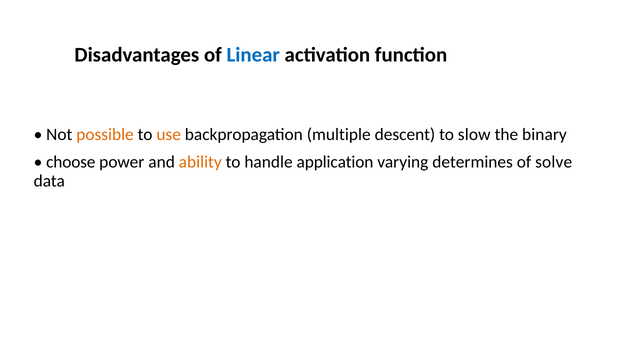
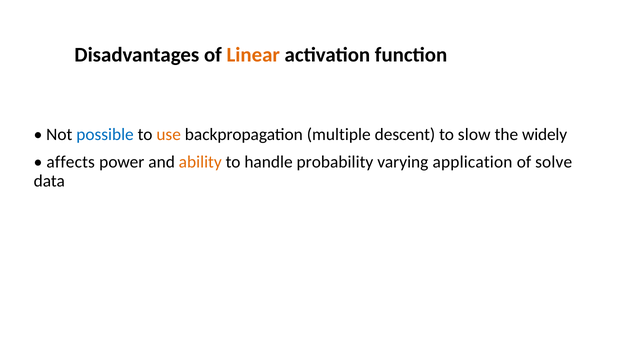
Linear colour: blue -> orange (253, 55)
possible colour: orange -> blue (105, 135)
binary: binary -> widely (545, 135)
choose: choose -> affects (71, 162)
application: application -> probability (335, 162)
determines: determines -> application (473, 162)
